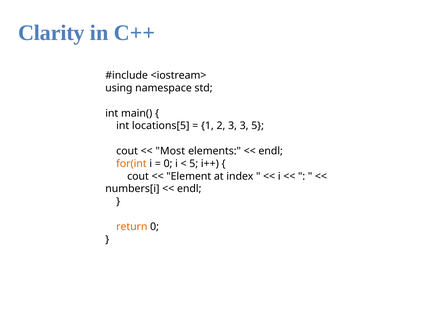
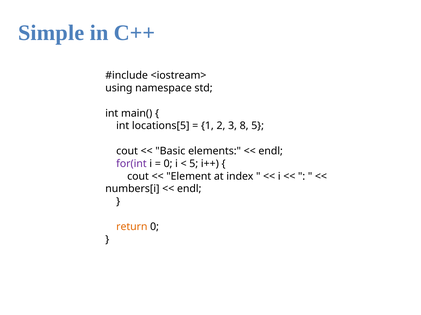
Clarity: Clarity -> Simple (51, 33)
3 3: 3 -> 8 (244, 126)
Most: Most -> Basic (170, 151)
for(int colour: orange -> purple (131, 164)
